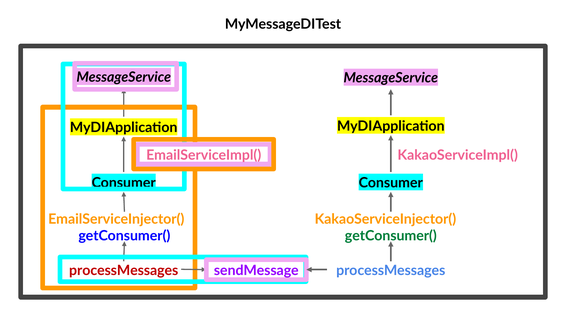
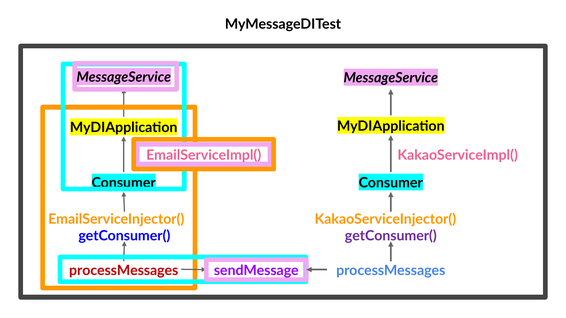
getConsumer( colour: green -> purple (391, 236)
